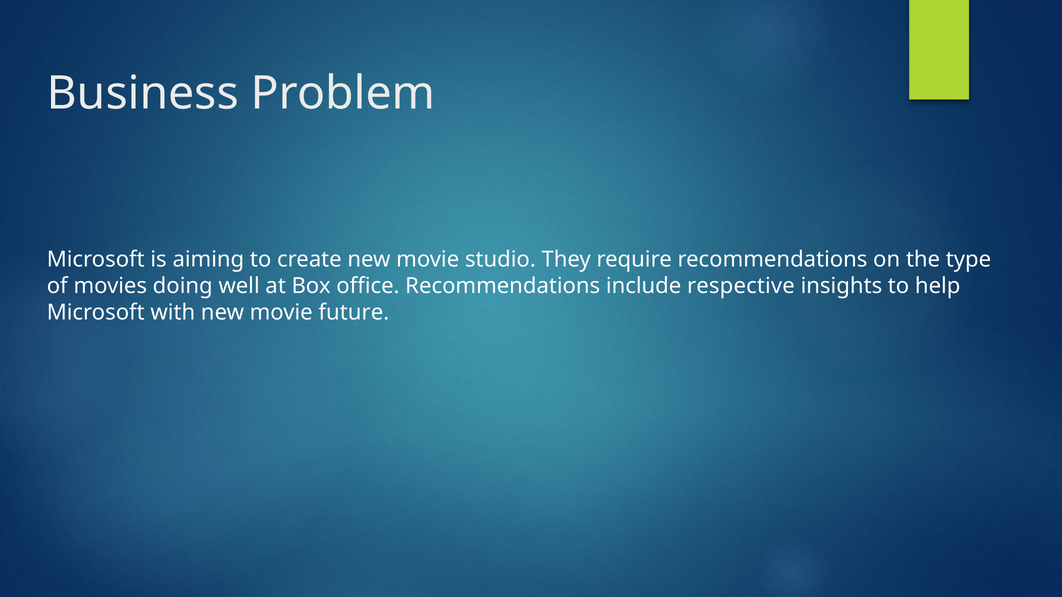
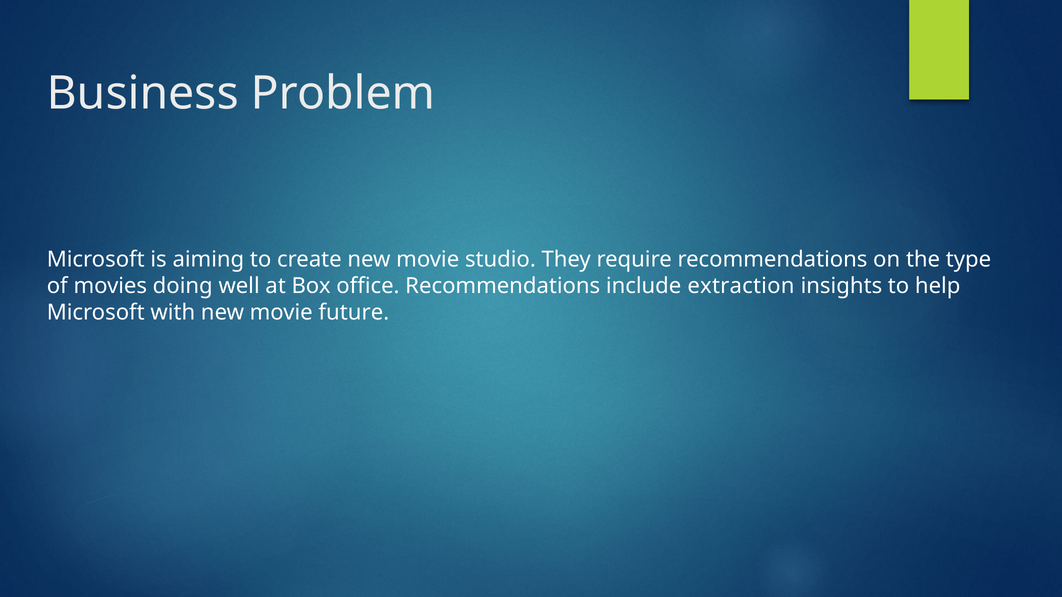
respective: respective -> extraction (741, 286)
